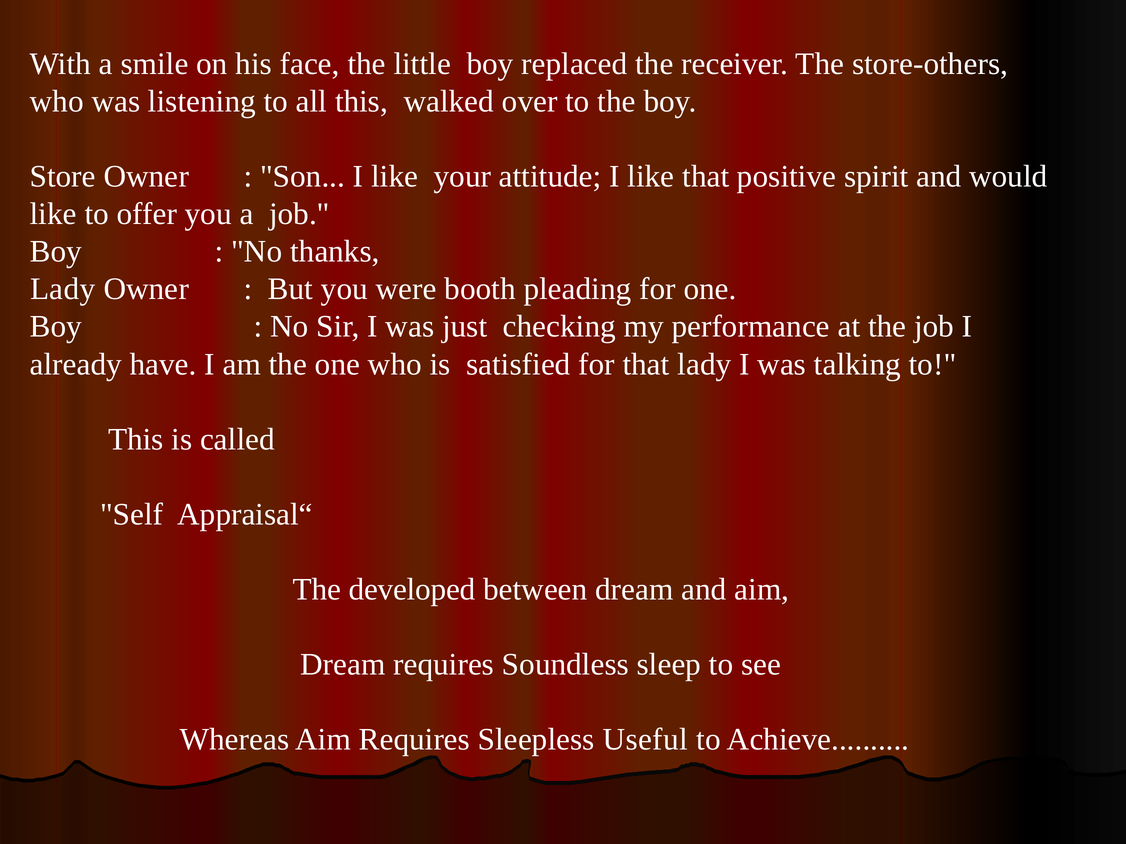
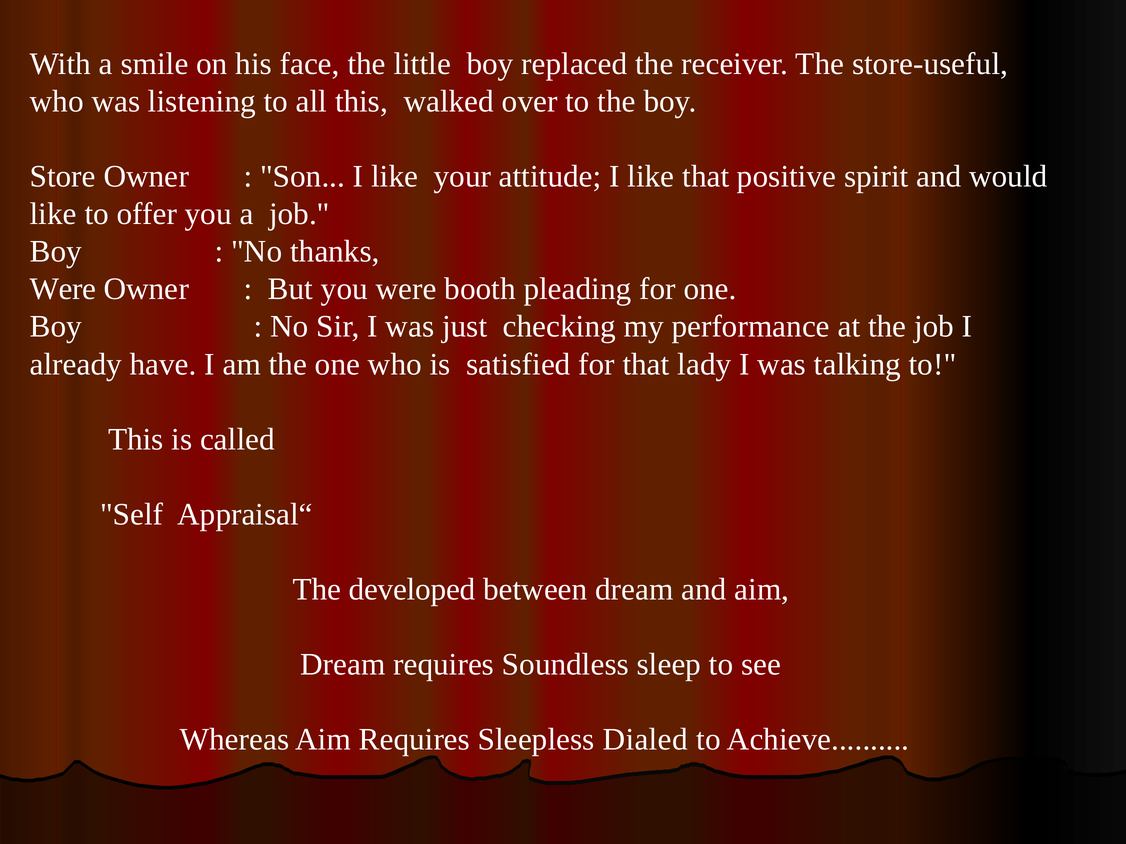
store-others: store-others -> store-useful (930, 64)
Lady: Lady -> Were (63, 289)
Useful: Useful -> Dialed (645, 740)
